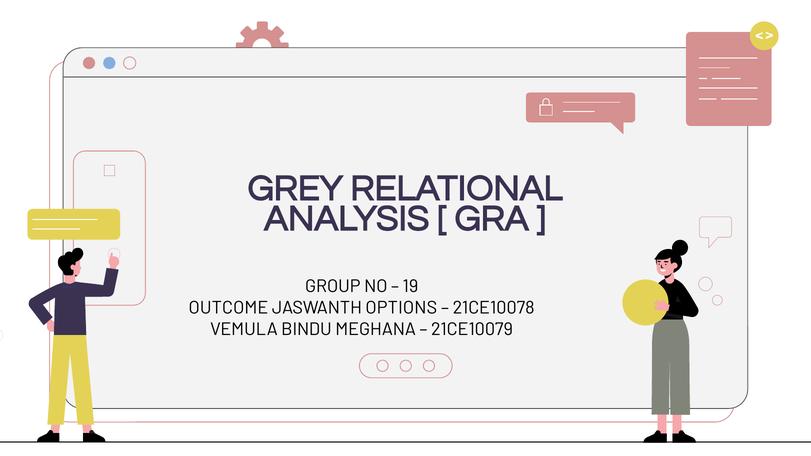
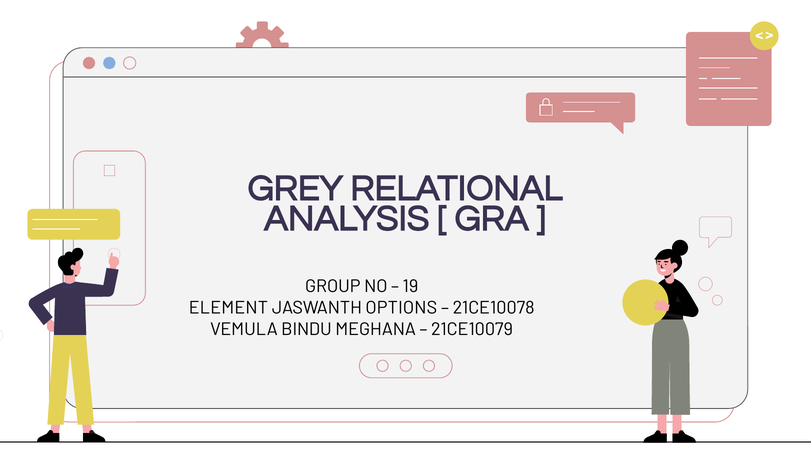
OUTCOME: OUTCOME -> ELEMENT (228, 308)
